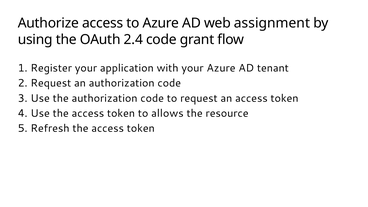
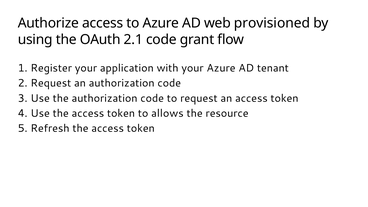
assignment: assignment -> provisioned (272, 23)
2.4: 2.4 -> 2.1 (133, 40)
